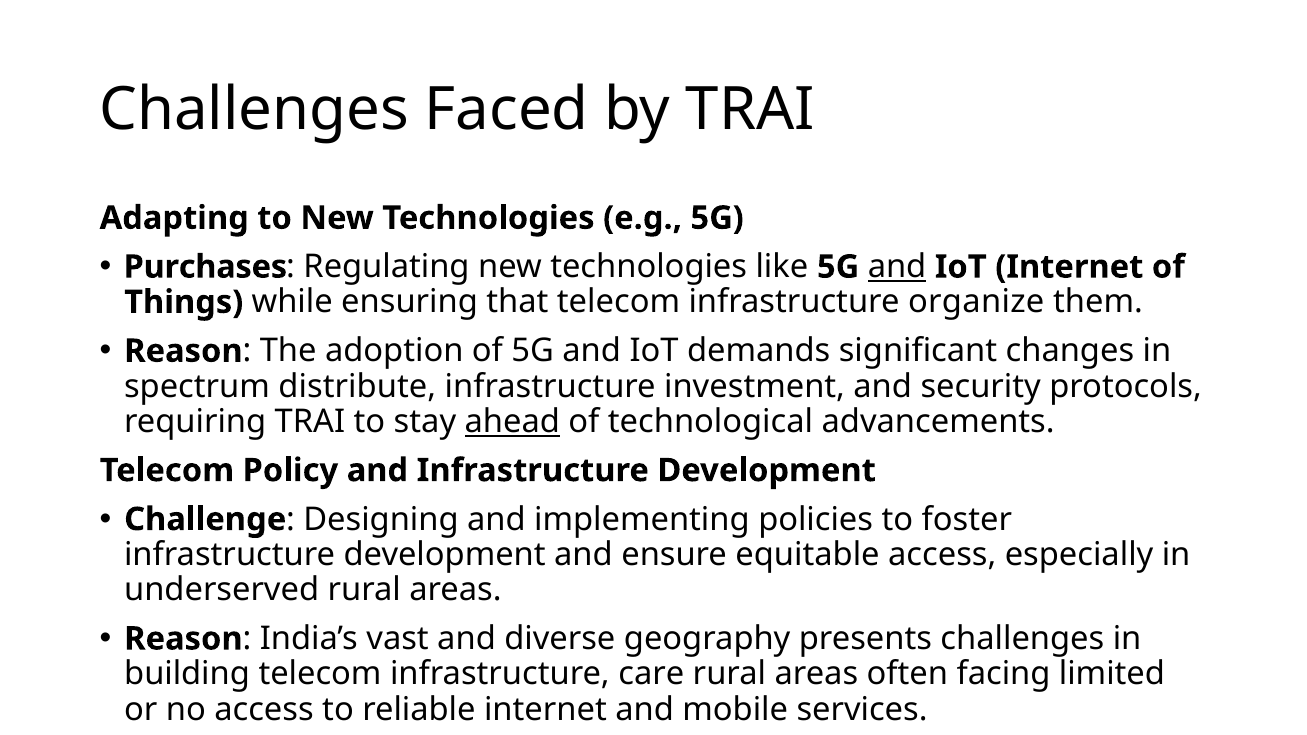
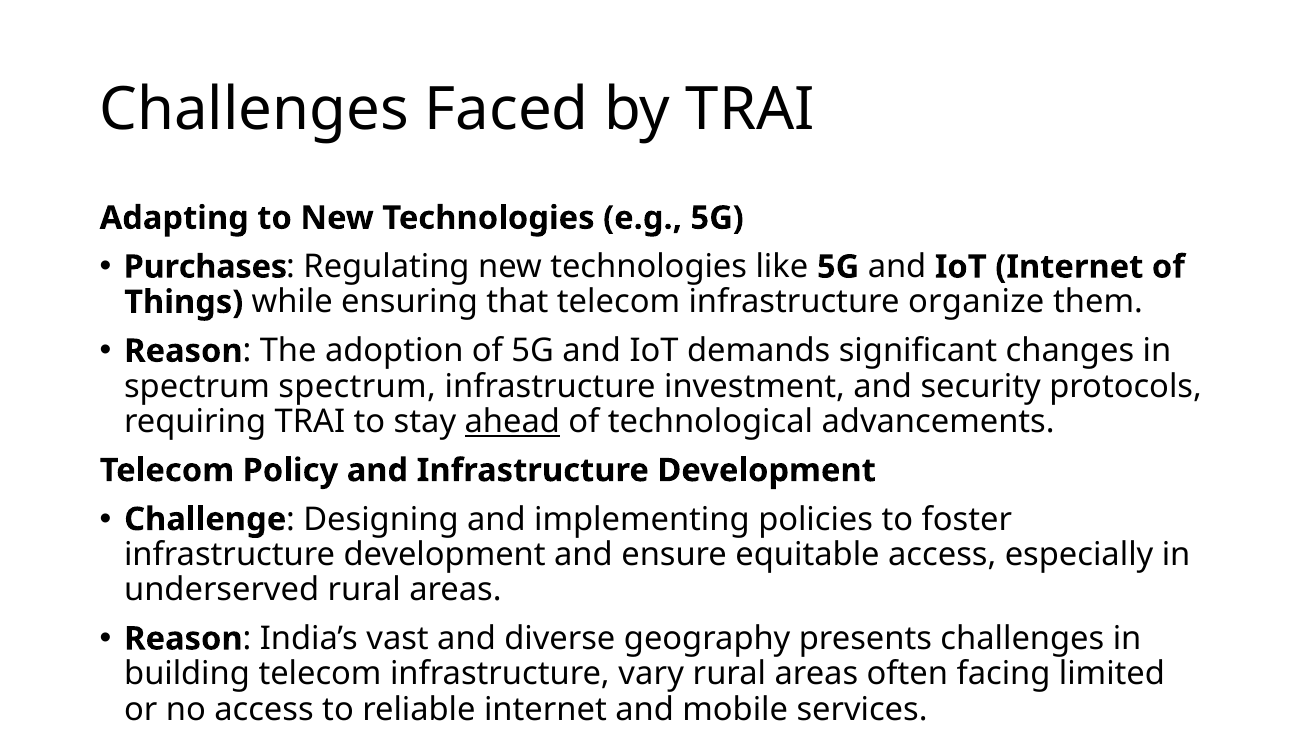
and underline: present -> none (897, 267)
spectrum distribute: distribute -> spectrum (357, 386)
care: care -> vary (651, 674)
